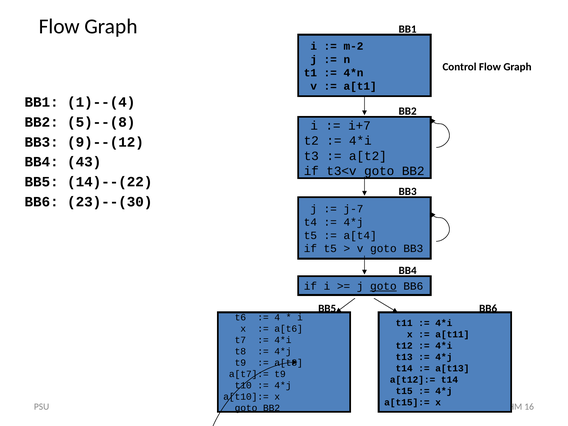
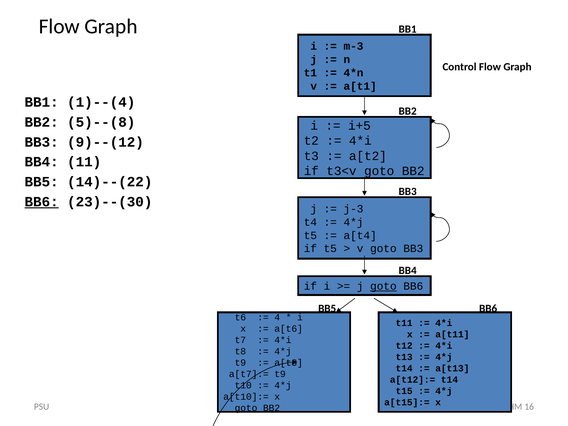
m-2: m-2 -> m-3 (354, 46)
i+7: i+7 -> i+5 (359, 126)
43: 43 -> 11 (84, 162)
BB6 underline: none -> present (42, 202)
j-7: j-7 -> j-3 (354, 209)
